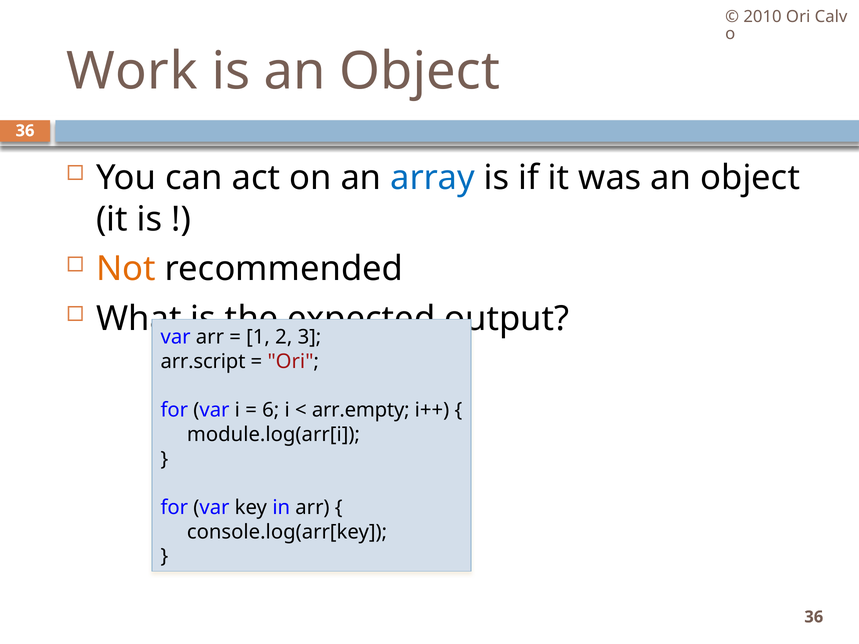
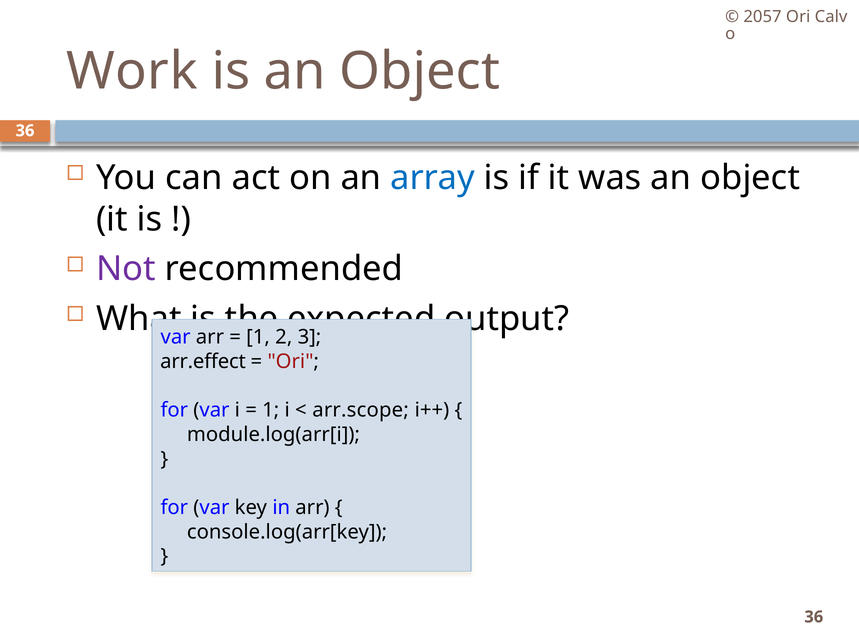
2010: 2010 -> 2057 (763, 17)
Not colour: orange -> purple (126, 269)
arr.script: arr.script -> arr.effect (203, 362)
6: 6 -> 1 (271, 410)
arr.empty: arr.empty -> arr.scope (361, 410)
